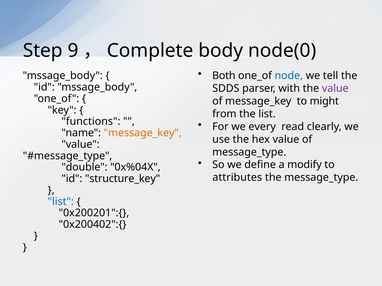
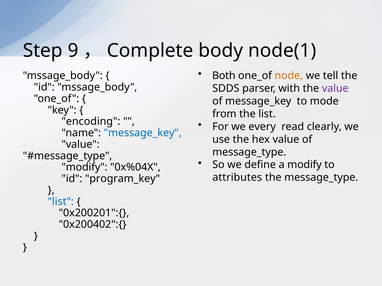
node(0: node(0 -> node(1 (282, 51)
node colour: blue -> orange (289, 76)
might: might -> mode (324, 101)
functions: functions -> encoding (91, 122)
message_key colour: orange -> blue (143, 133)
double: double -> modify (84, 168)
structure_key: structure_key -> program_key (123, 179)
